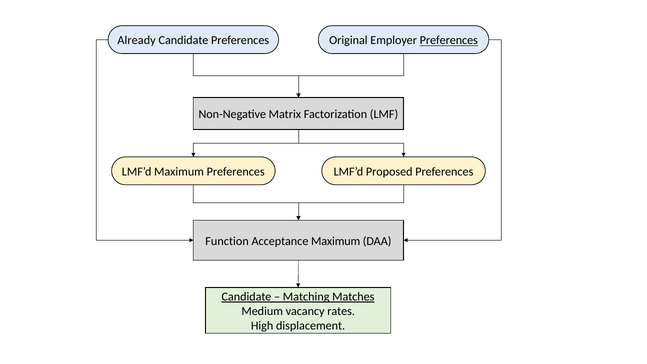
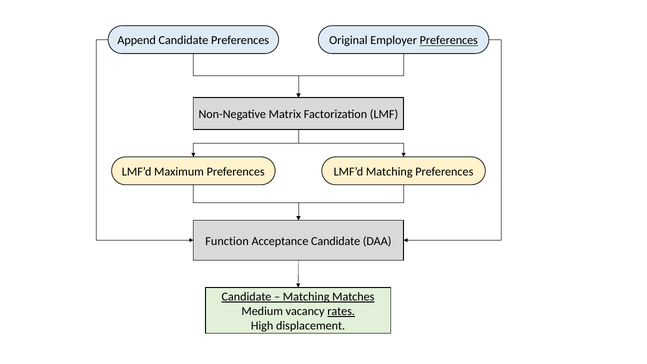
Already: Already -> Append (137, 40)
LMF’d Proposed: Proposed -> Matching (389, 172)
Acceptance Maximum: Maximum -> Candidate (336, 241)
rates underline: none -> present (341, 311)
